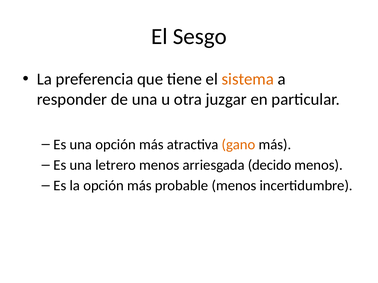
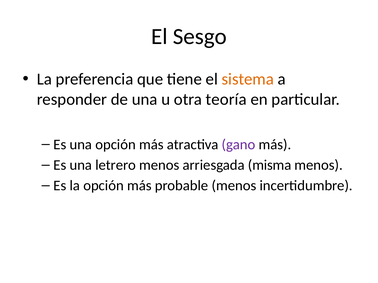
juzgar: juzgar -> teoría (226, 99)
gano colour: orange -> purple (239, 145)
decido: decido -> misma (270, 165)
